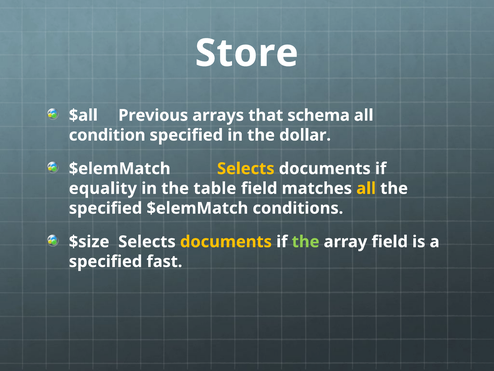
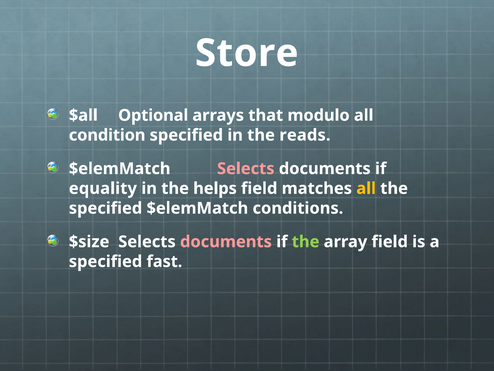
Previous: Previous -> Optional (153, 115)
schema: schema -> modulo (319, 115)
dollar: dollar -> reads (305, 135)
Selects colour: yellow -> pink (246, 168)
table: table -> helps (215, 188)
documents colour: yellow -> pink (226, 241)
